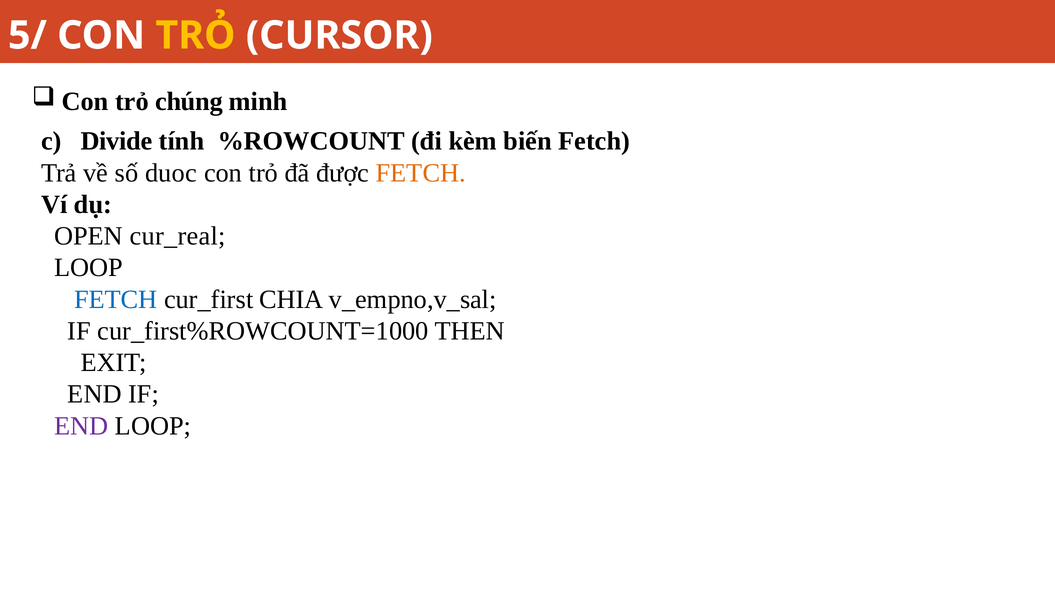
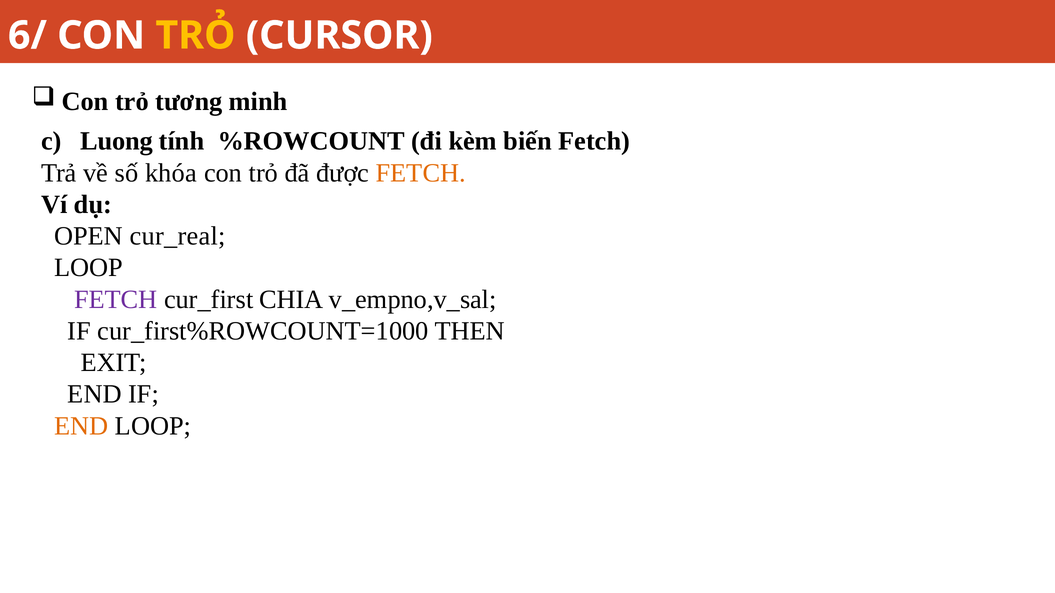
5/: 5/ -> 6/ (27, 36)
chúng: chúng -> tương (189, 101)
Divide: Divide -> Luong (117, 141)
duoc: duoc -> khóa (171, 173)
FETCH colour: blue -> purple (116, 300)
END colour: purple -> orange (81, 426)
